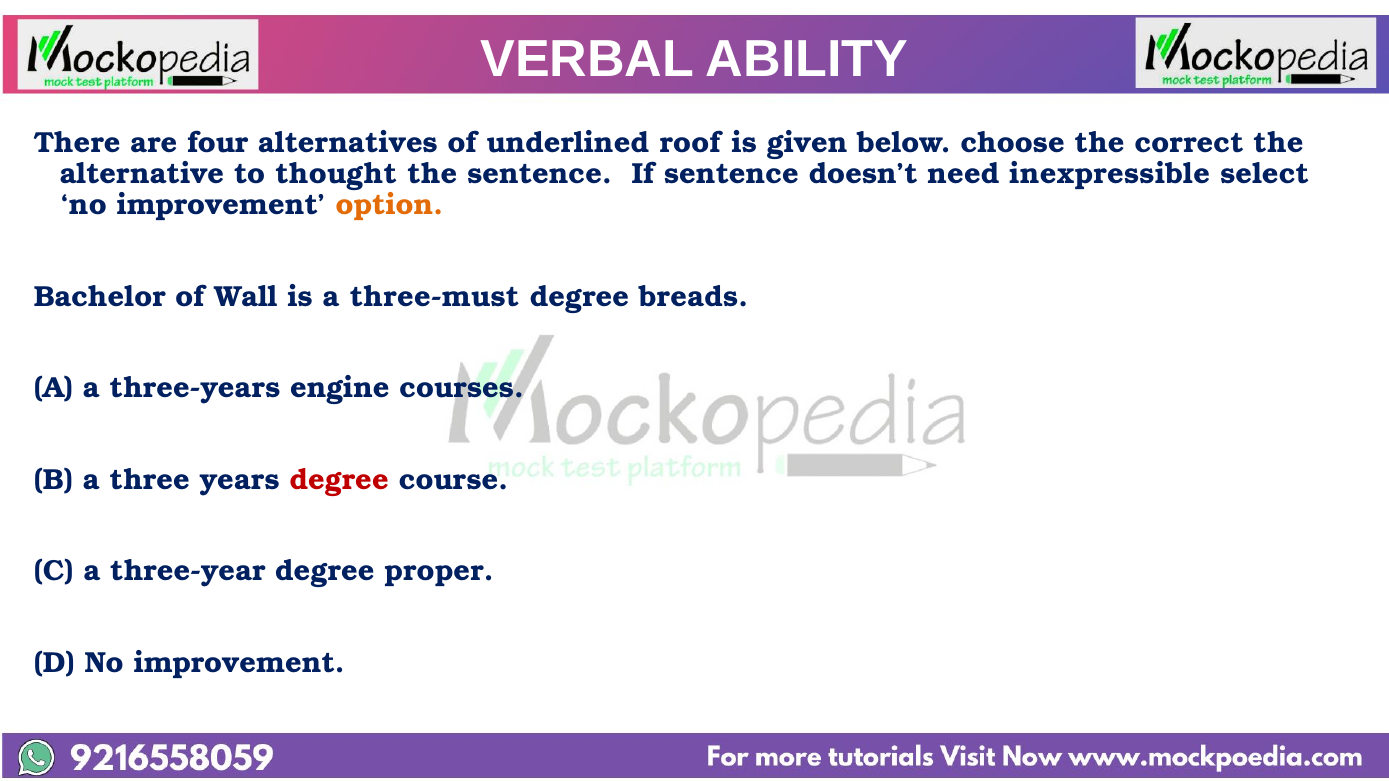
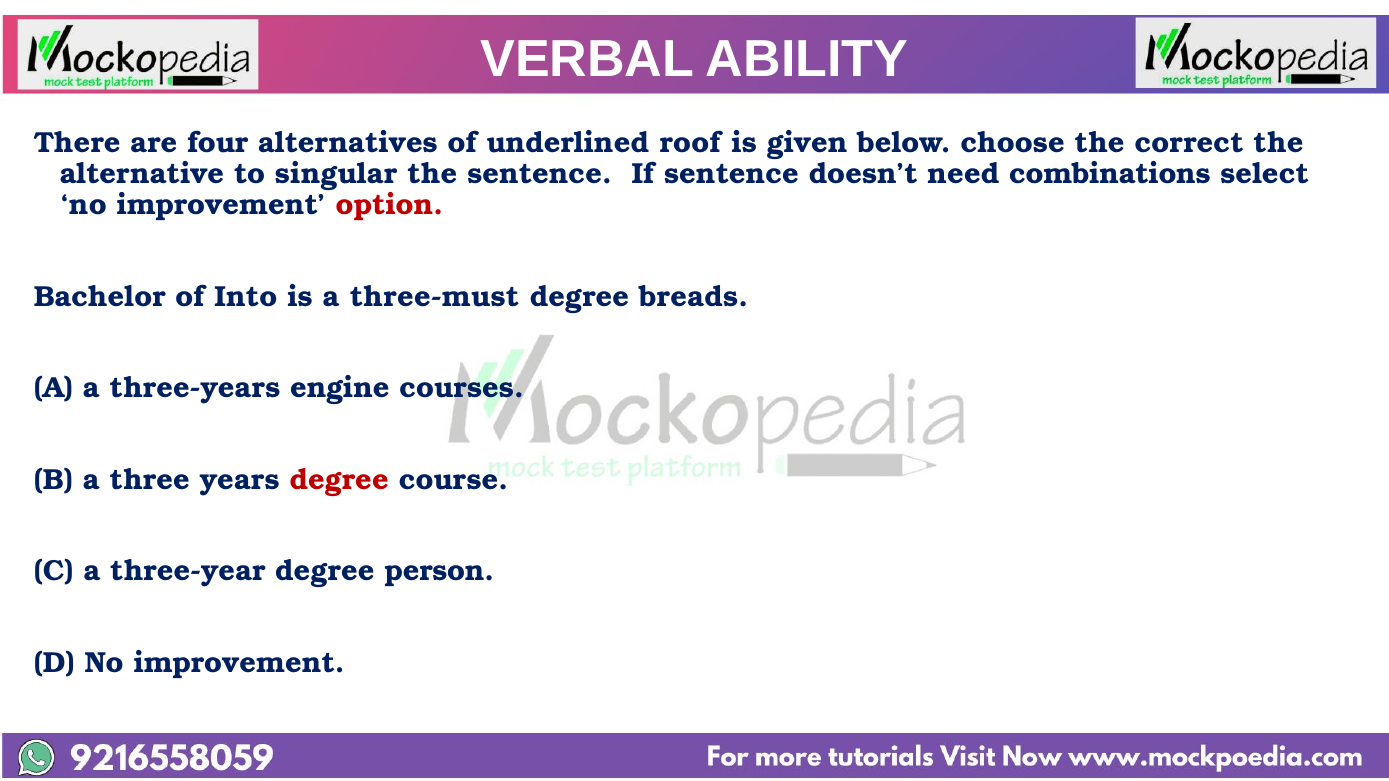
thought: thought -> singular (336, 174)
inexpressible: inexpressible -> combinations (1110, 174)
option colour: orange -> red (389, 205)
Wall: Wall -> Into (246, 297)
proper: proper -> person (439, 572)
